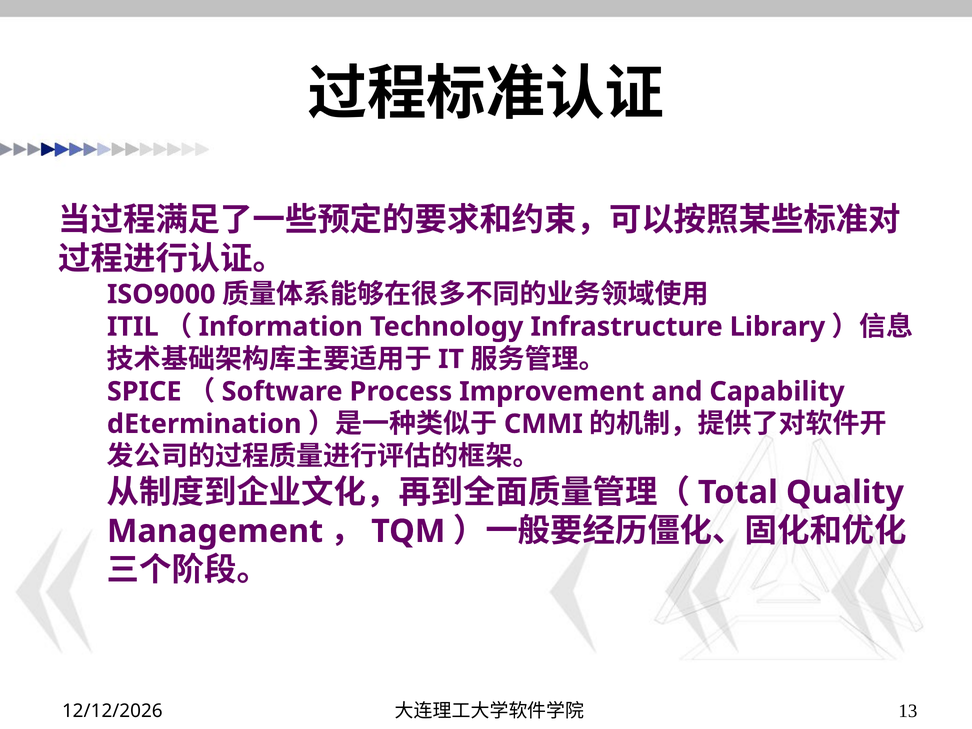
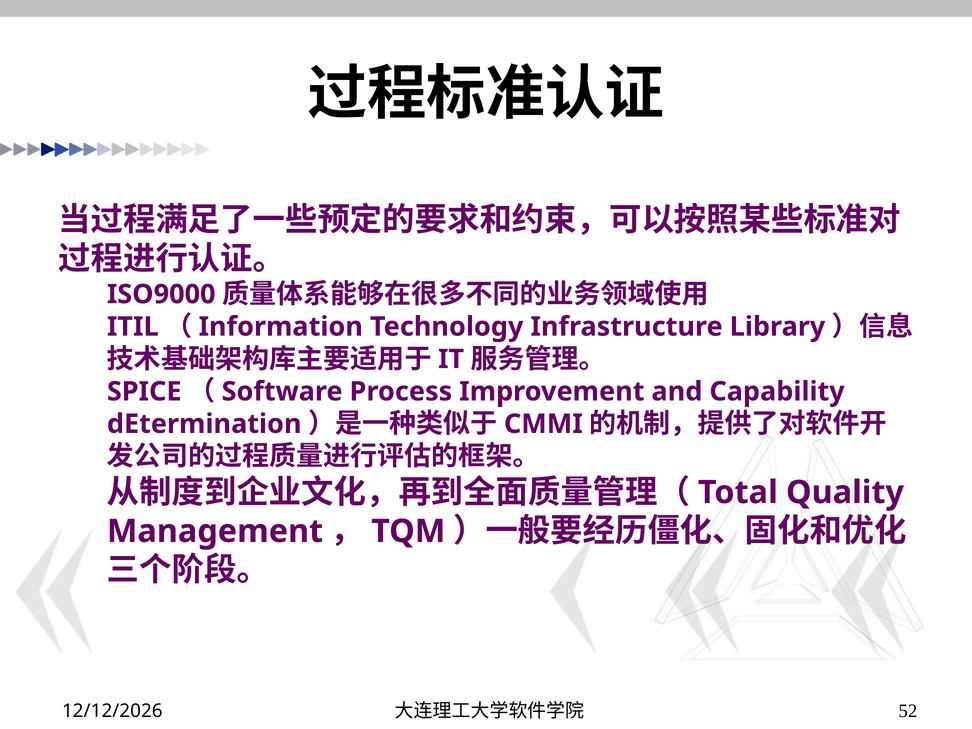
13: 13 -> 52 (908, 711)
